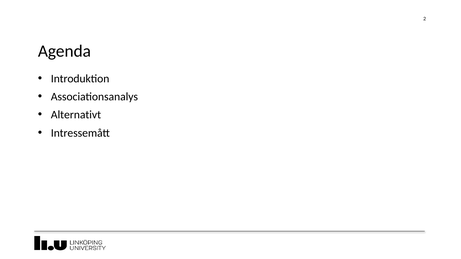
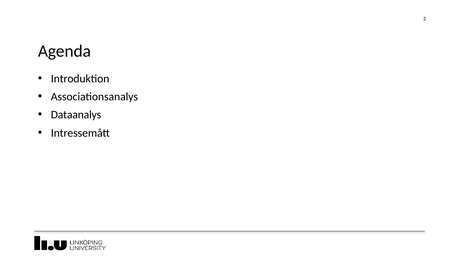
Alternativt: Alternativt -> Dataanalys (76, 115)
